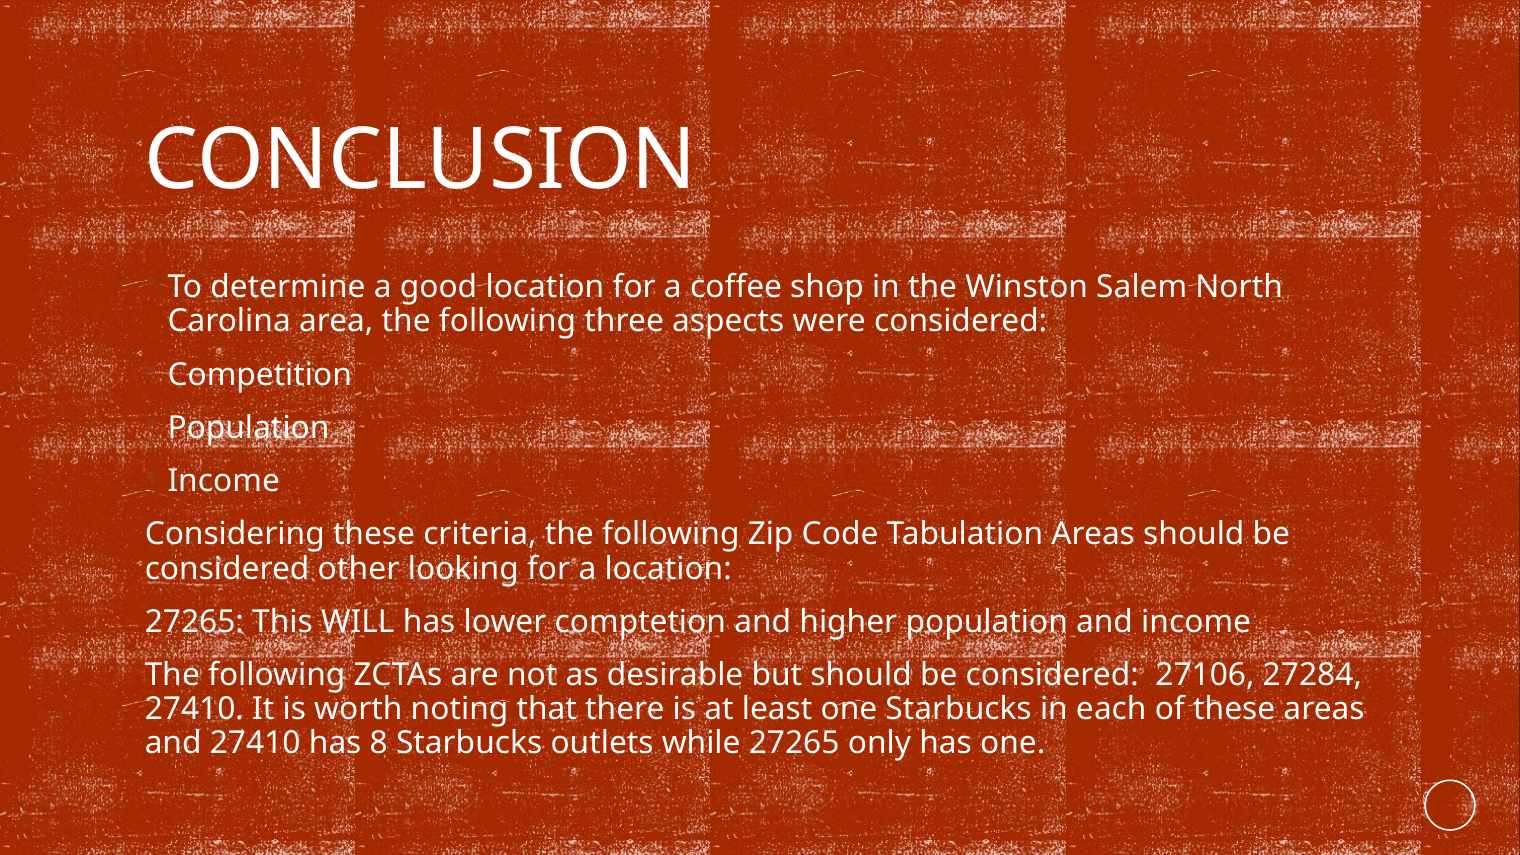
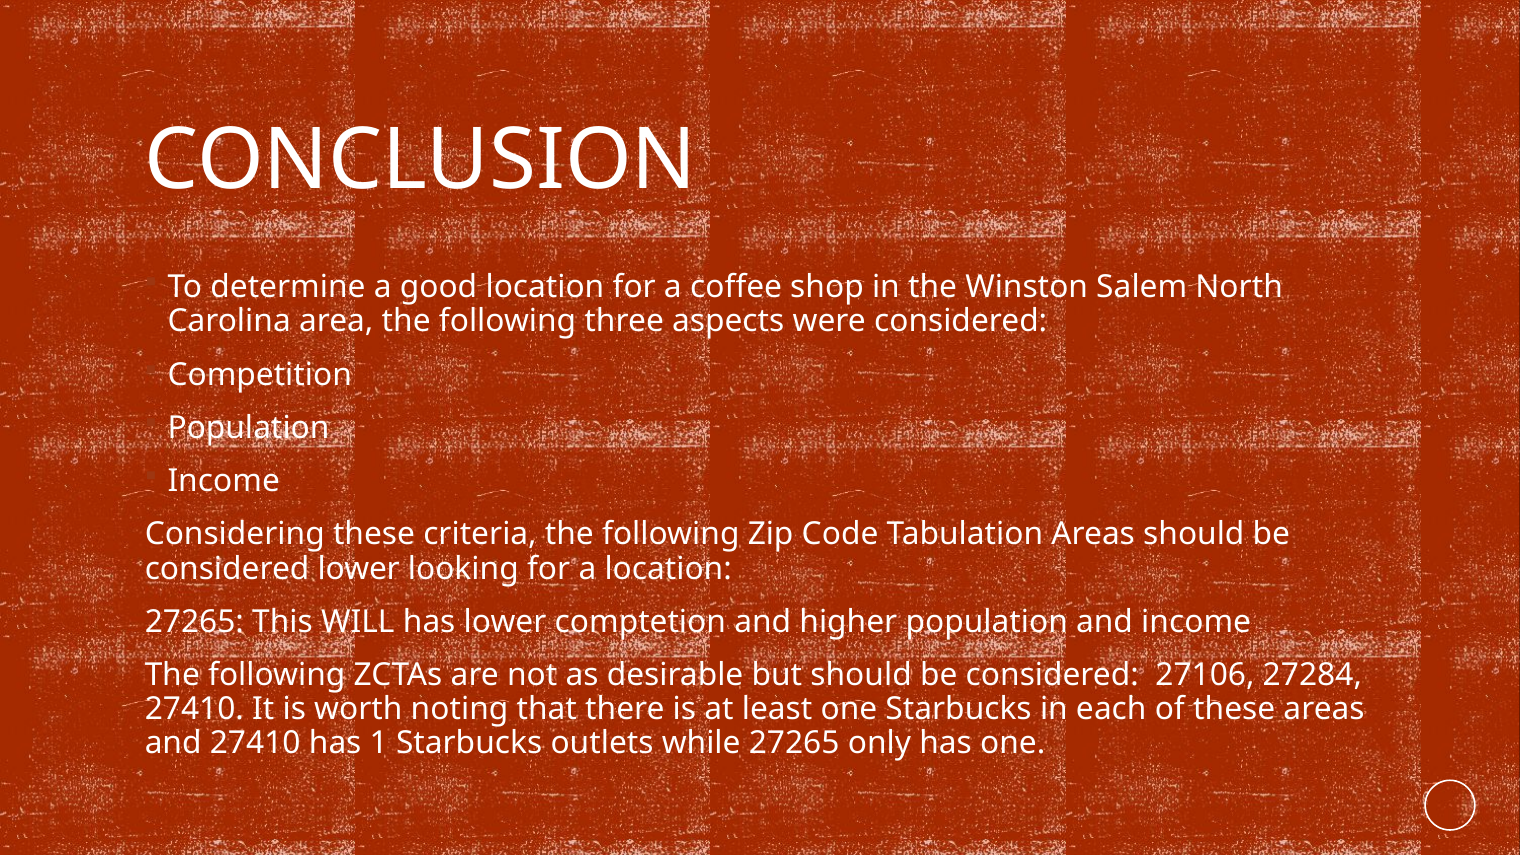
considered other: other -> lower (359, 569)
8: 8 -> 1 (379, 744)
